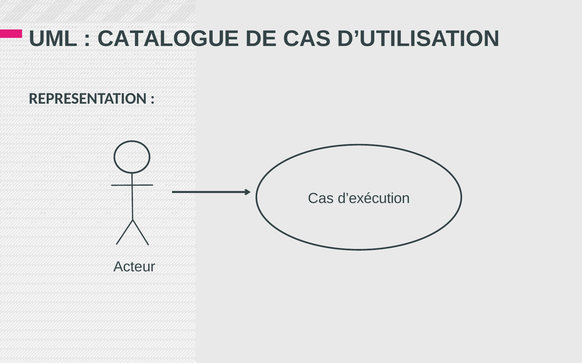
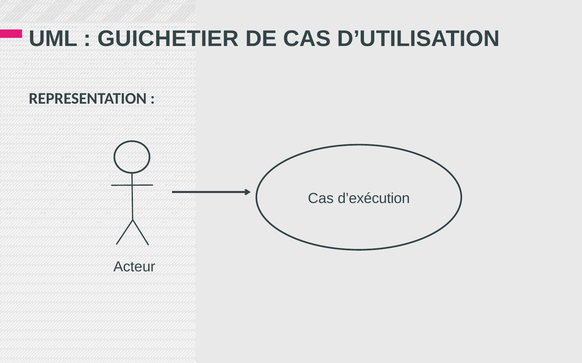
CATALOGUE: CATALOGUE -> GUICHETIER (168, 39)
